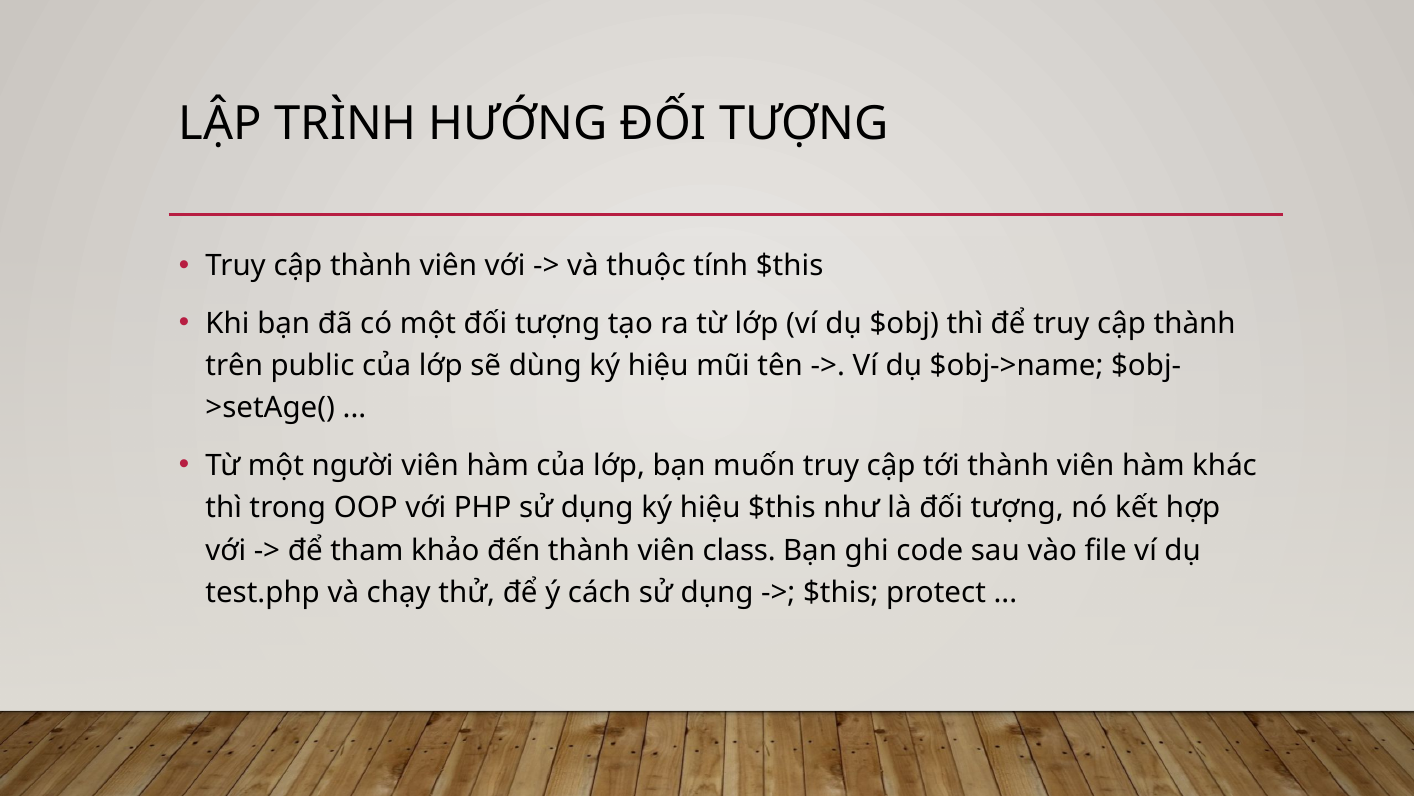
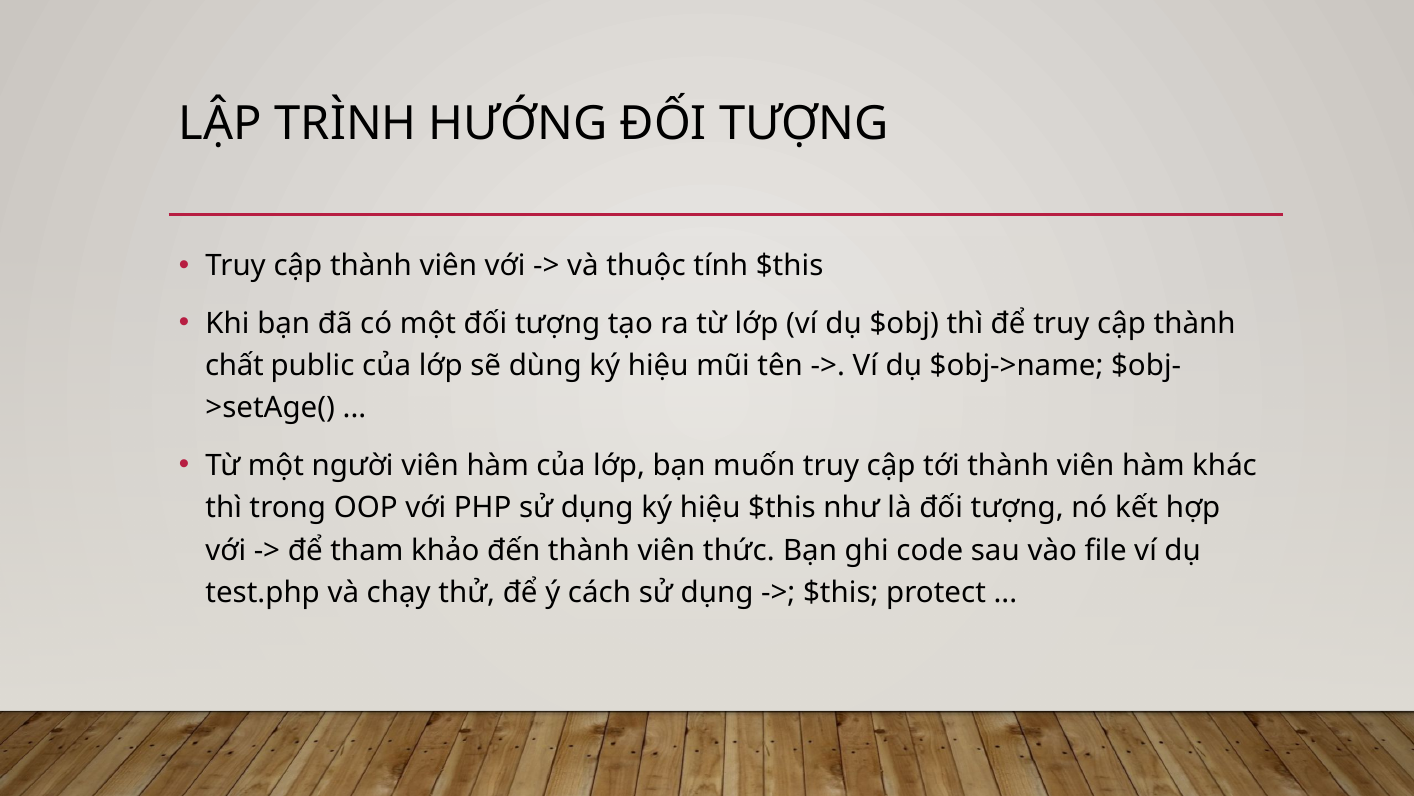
trên: trên -> chất (234, 365)
class: class -> thức (739, 550)
